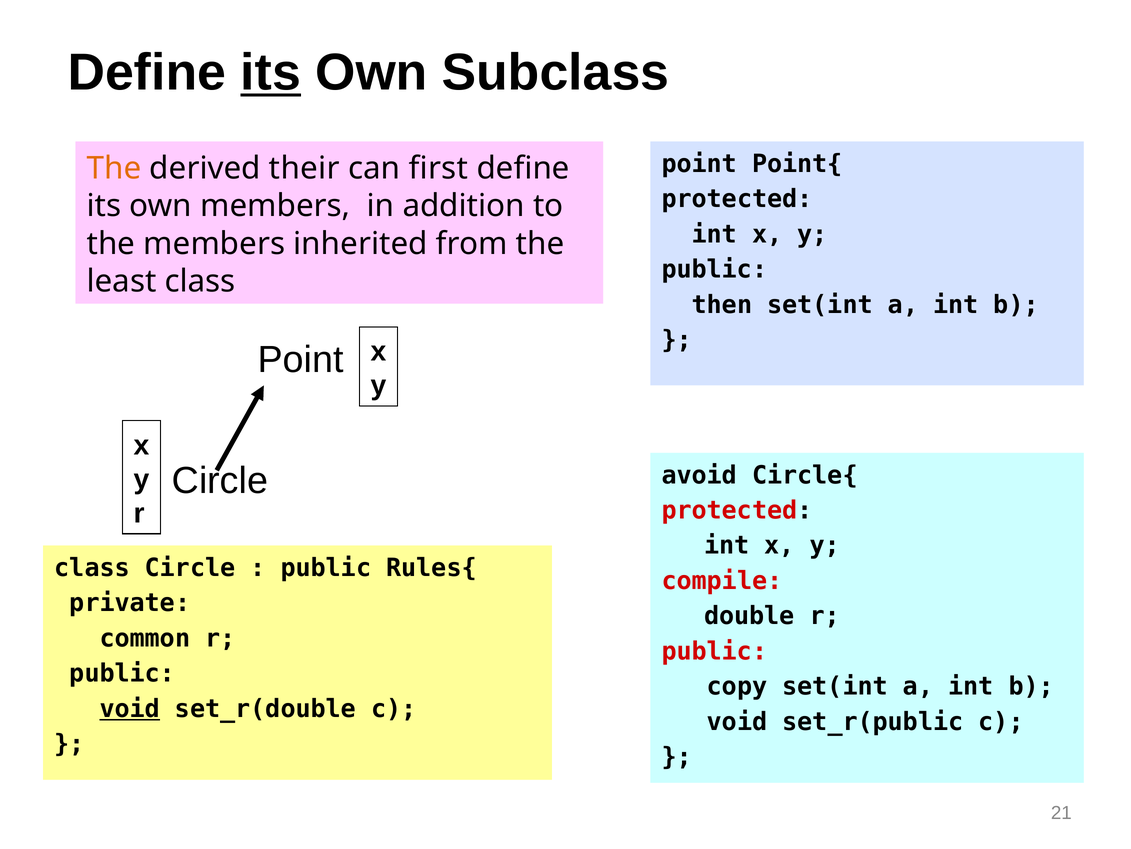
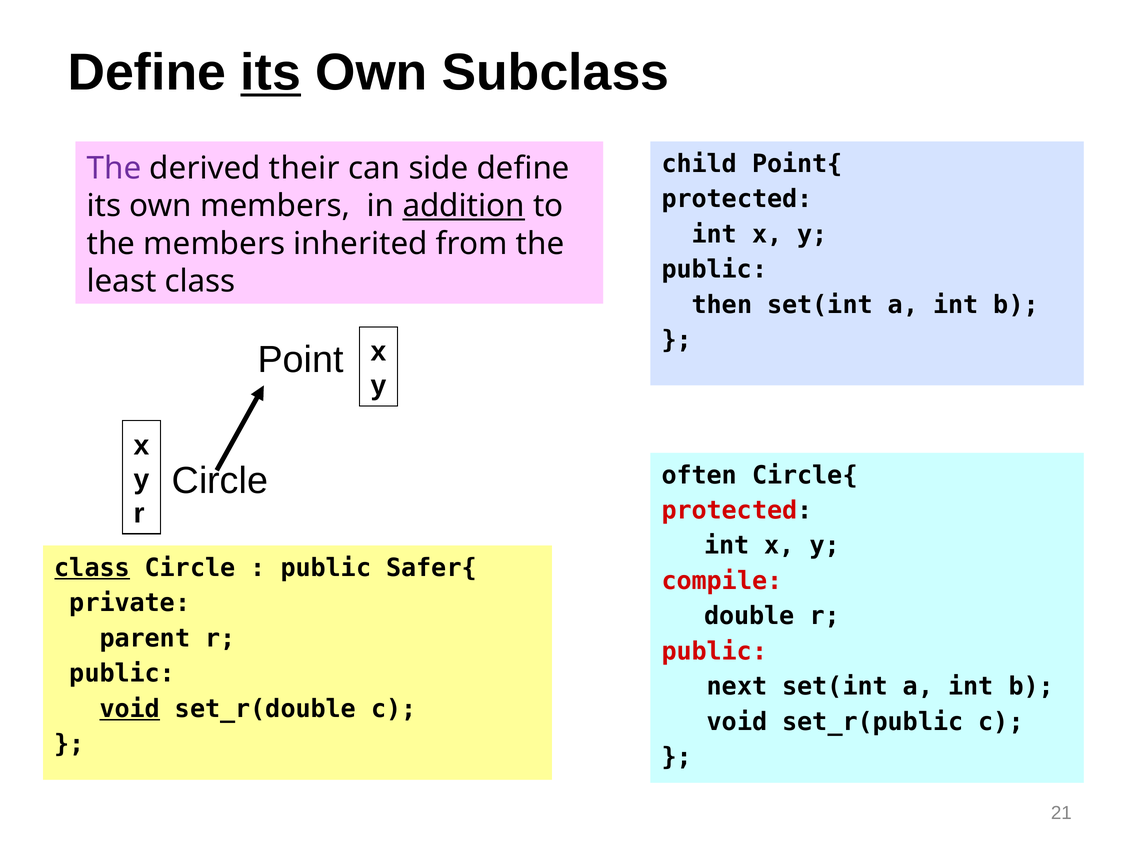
point: point -> child (699, 164)
The colour: orange -> purple (114, 168)
first: first -> side (438, 168)
addition underline: none -> present (464, 206)
avoid: avoid -> often (699, 475)
class underline: none -> present (92, 567)
Rules{: Rules{ -> Safer{ (431, 567)
common: common -> parent (145, 638)
copy: copy -> next (737, 686)
